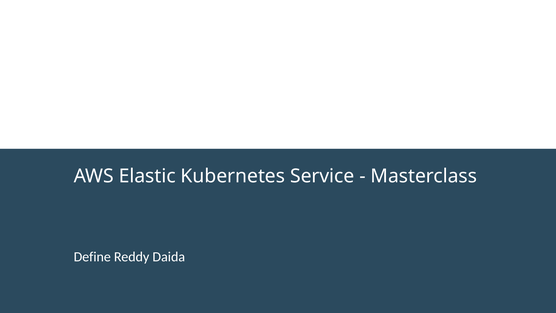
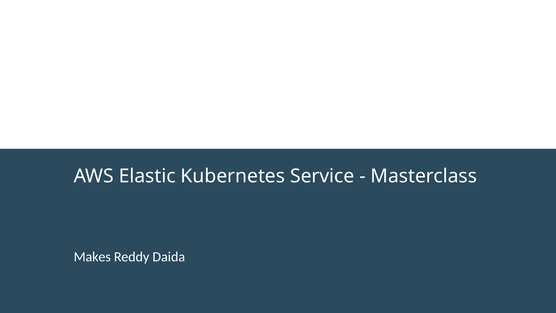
Define: Define -> Makes (92, 257)
